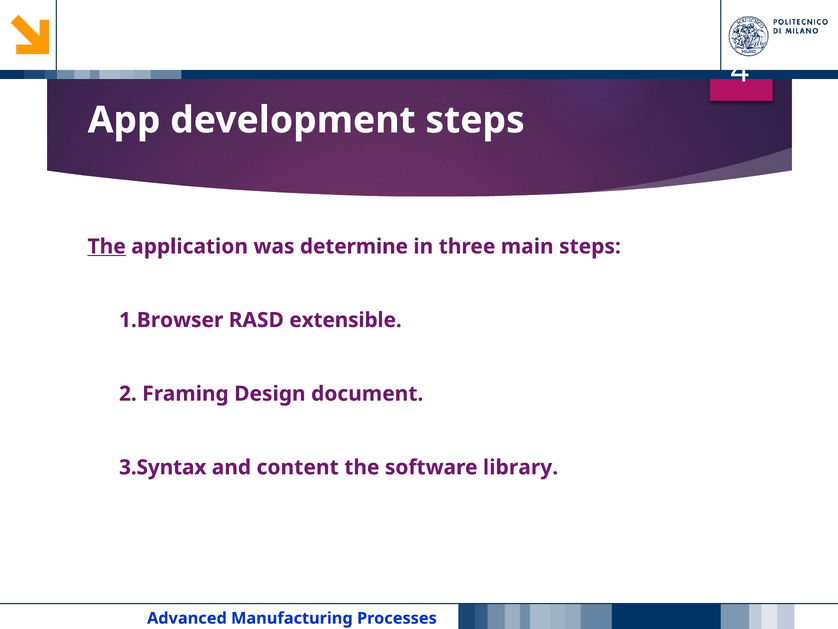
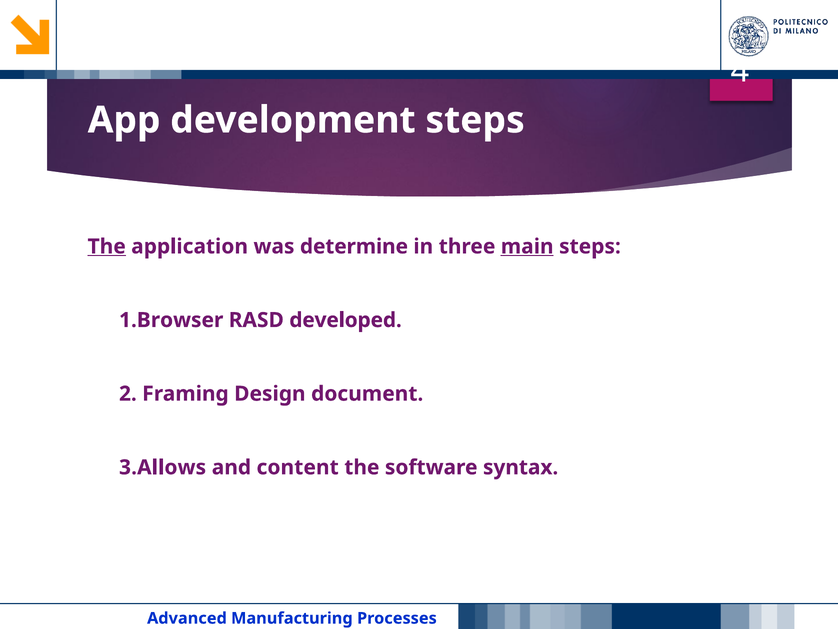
main underline: none -> present (527, 246)
extensible: extensible -> developed (346, 320)
3.Syntax: 3.Syntax -> 3.Allows (163, 467)
library: library -> syntax (521, 467)
